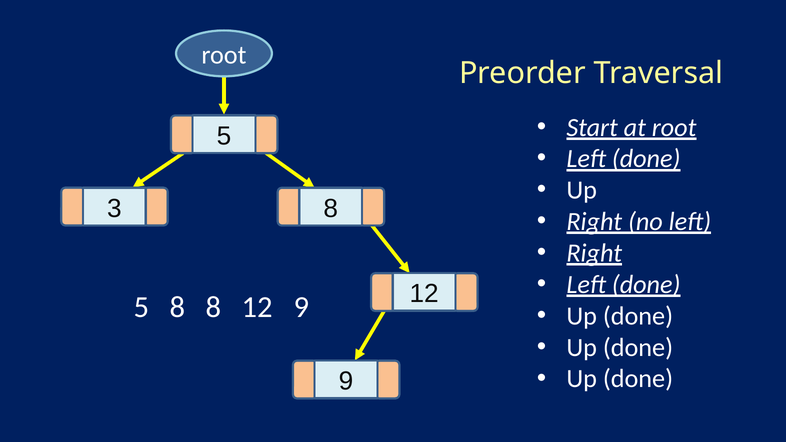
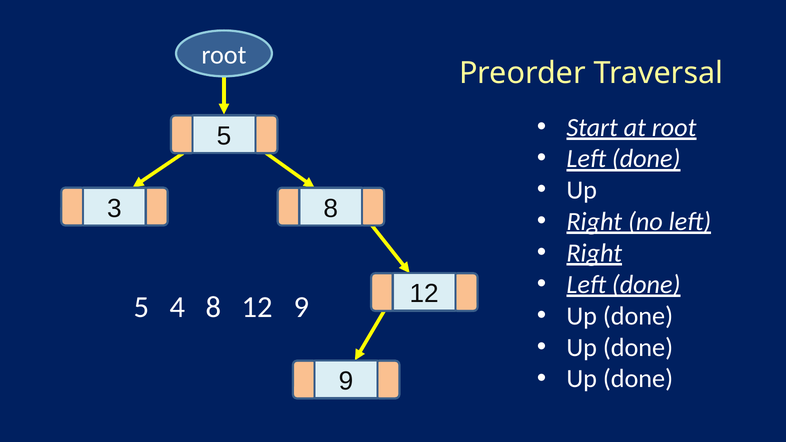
8: 8 -> 4 (177, 307)
